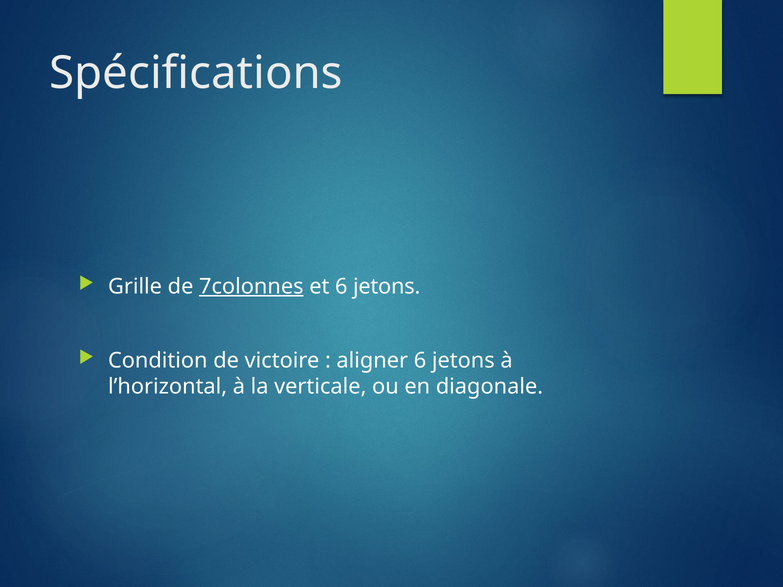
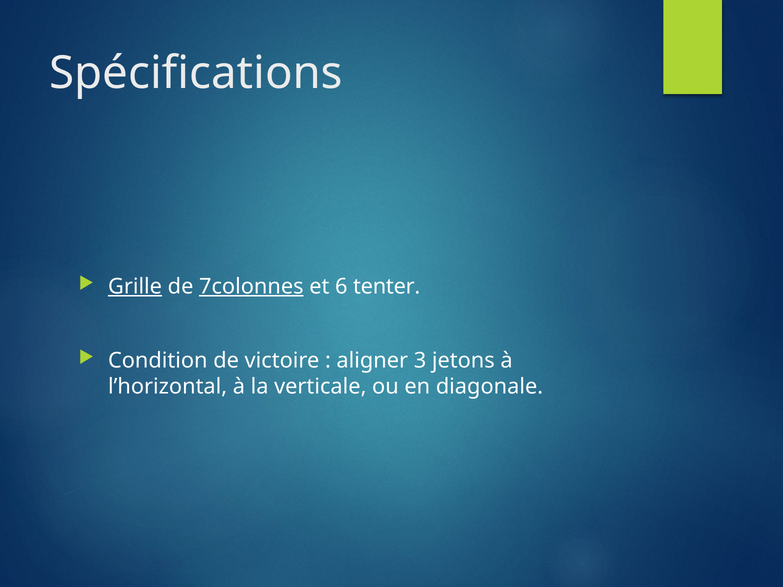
Grille underline: none -> present (135, 287)
et 6 jetons: jetons -> tenter (387, 287)
aligner 6: 6 -> 3 (420, 361)
